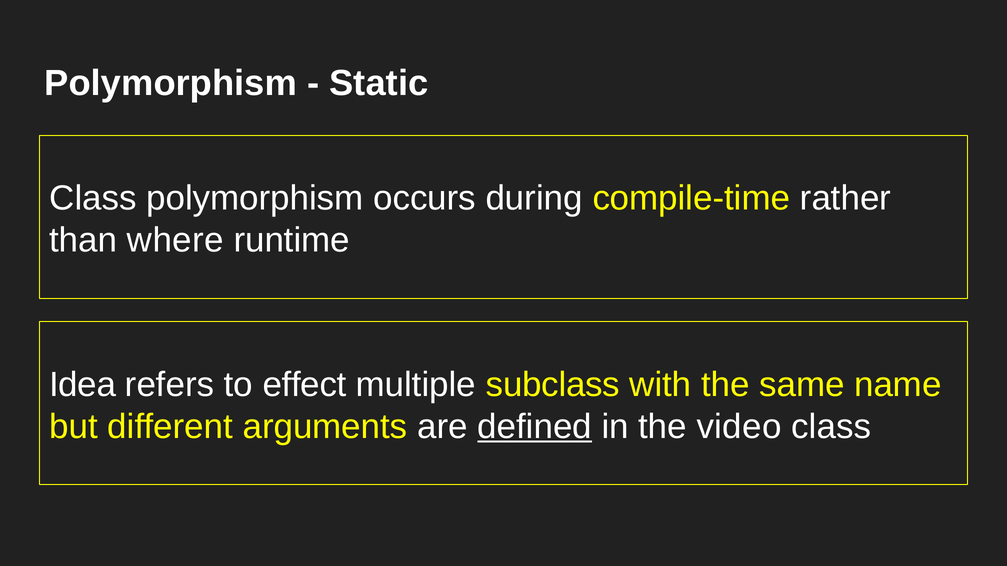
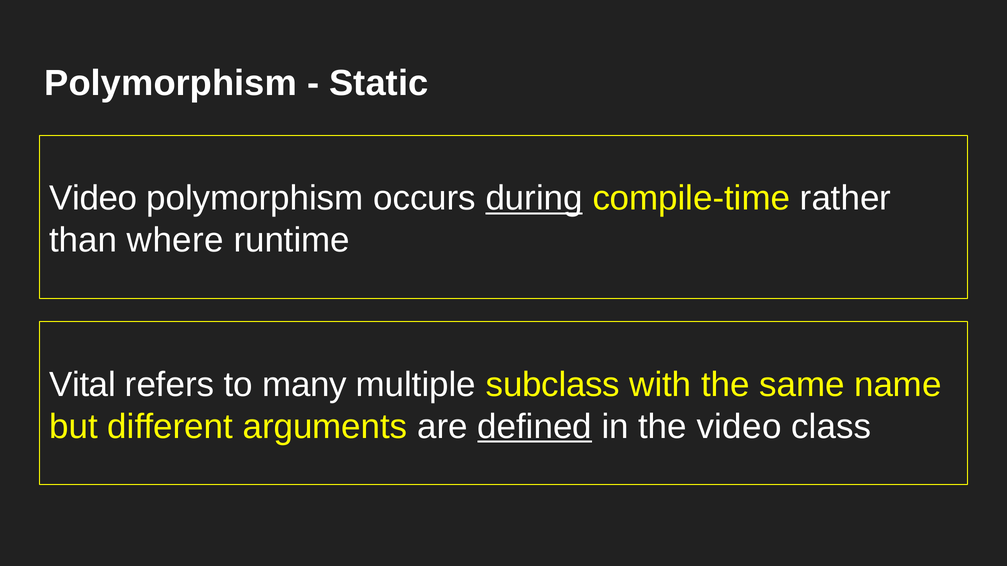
Class: Class -> Video (93, 198)
during underline: none -> present (534, 198)
Idea: Idea -> Vital (83, 385)
effect: effect -> many (304, 385)
